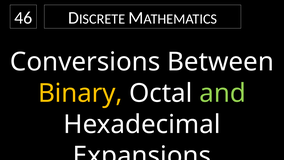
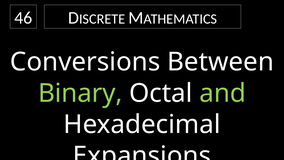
Binary colour: yellow -> light green (80, 93)
